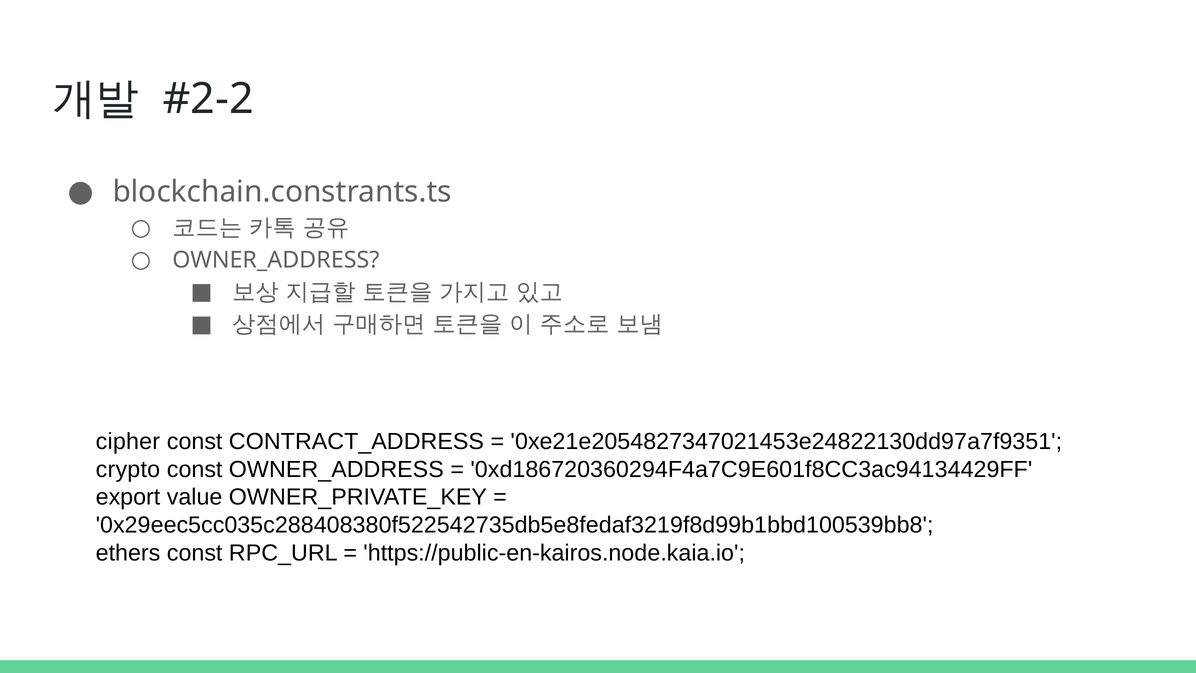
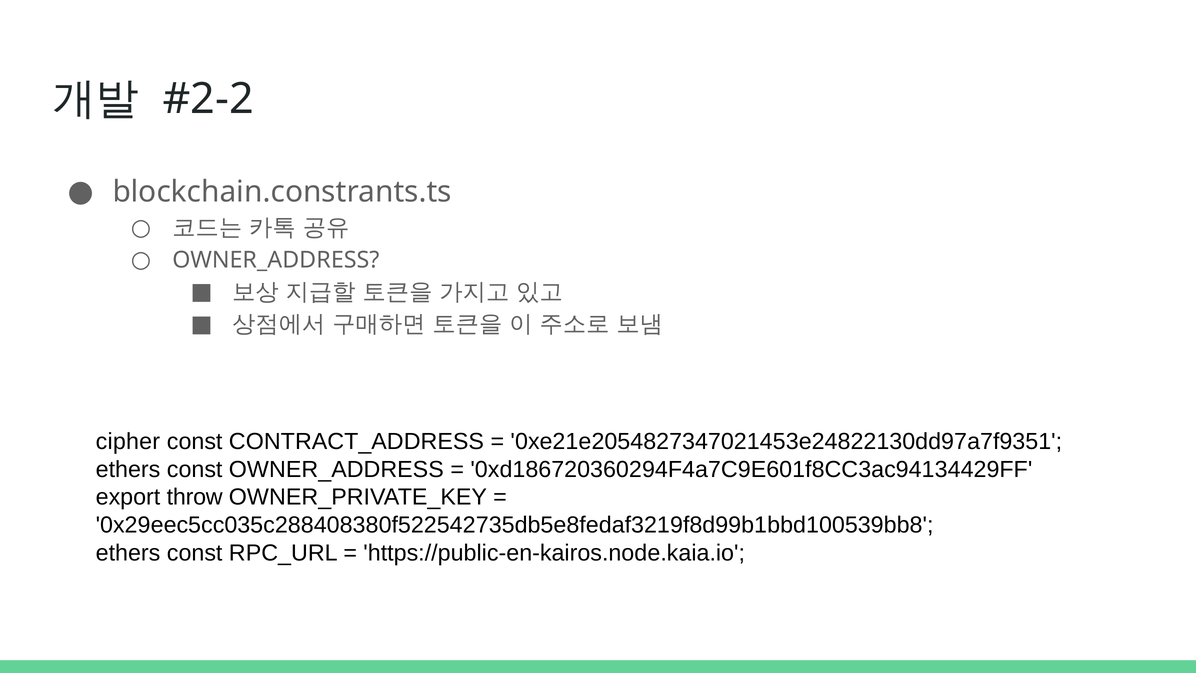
crypto: crypto -> ethers (128, 469)
value: value -> throw (195, 497)
